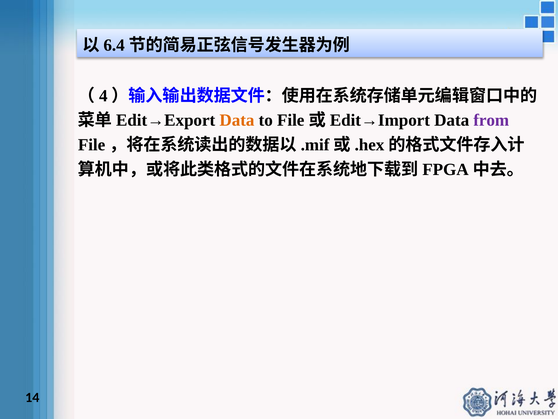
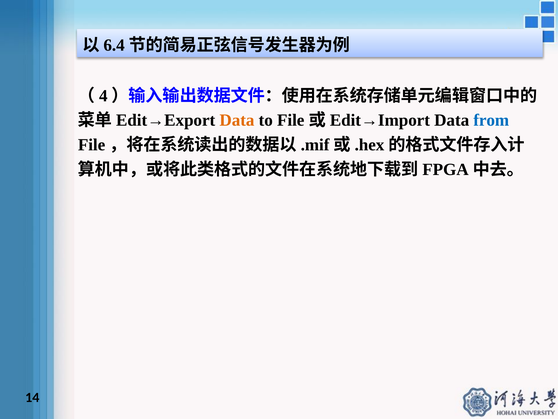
from colour: purple -> blue (491, 120)
